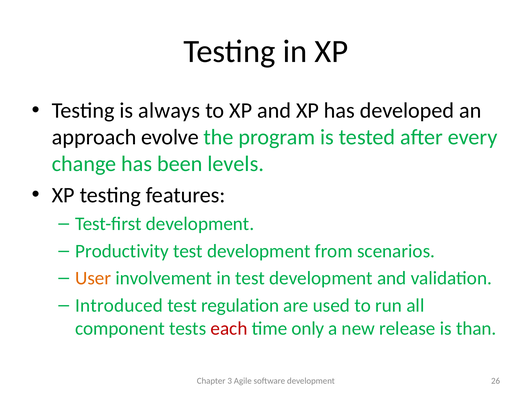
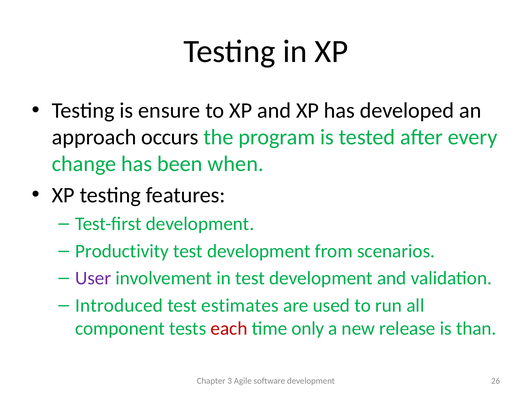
always: always -> ensure (169, 111)
evolve: evolve -> occurs (170, 137)
levels: levels -> when (236, 164)
User colour: orange -> purple (93, 278)
regulation: regulation -> estimates (240, 305)
